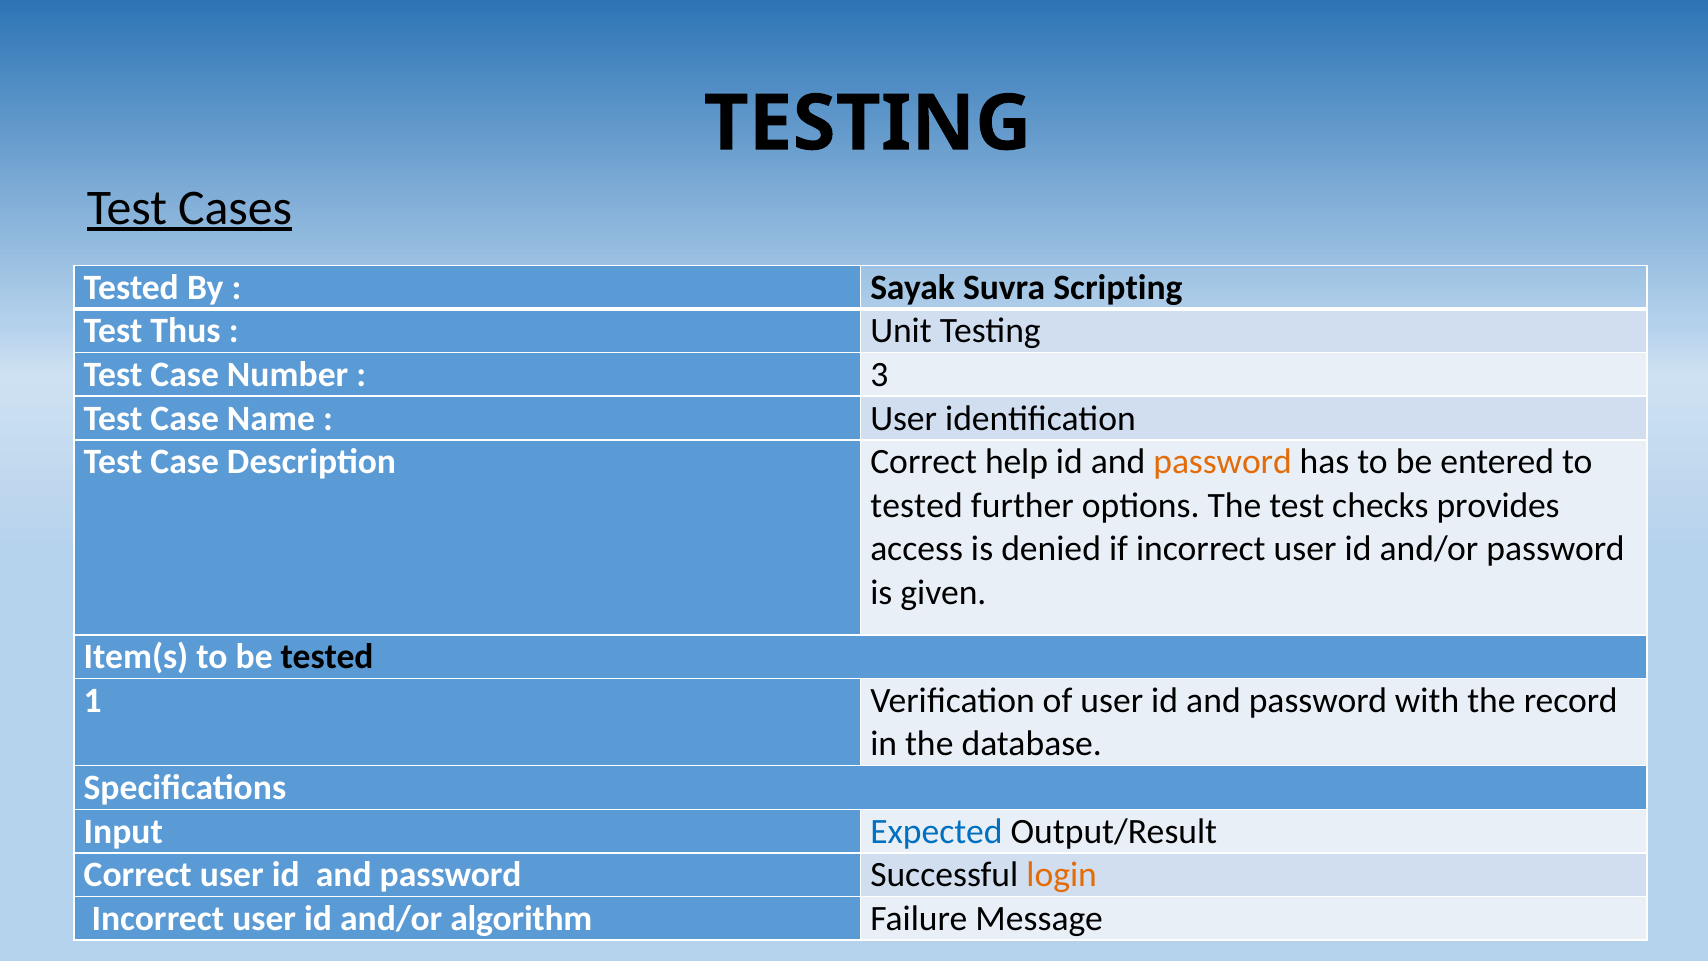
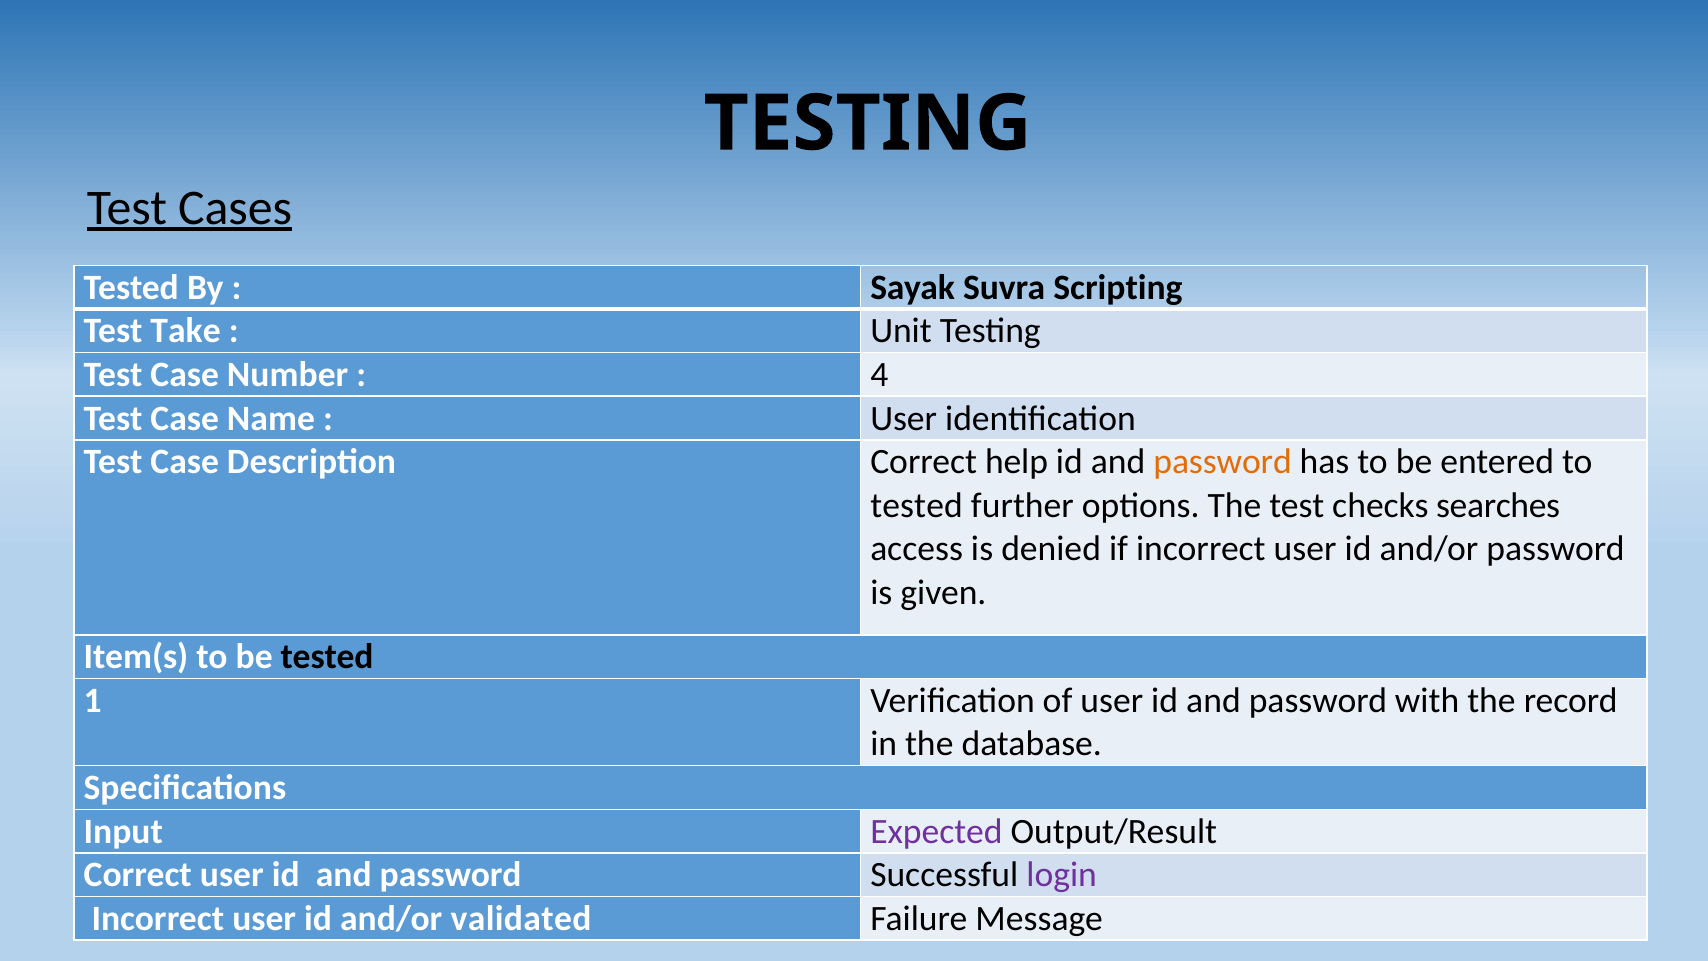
Thus: Thus -> Take (186, 331)
3: 3 -> 4 (879, 375)
provides: provides -> searches (1498, 505)
Expected colour: blue -> purple (936, 831)
login colour: orange -> purple (1062, 875)
algorithm: algorithm -> validated (521, 919)
